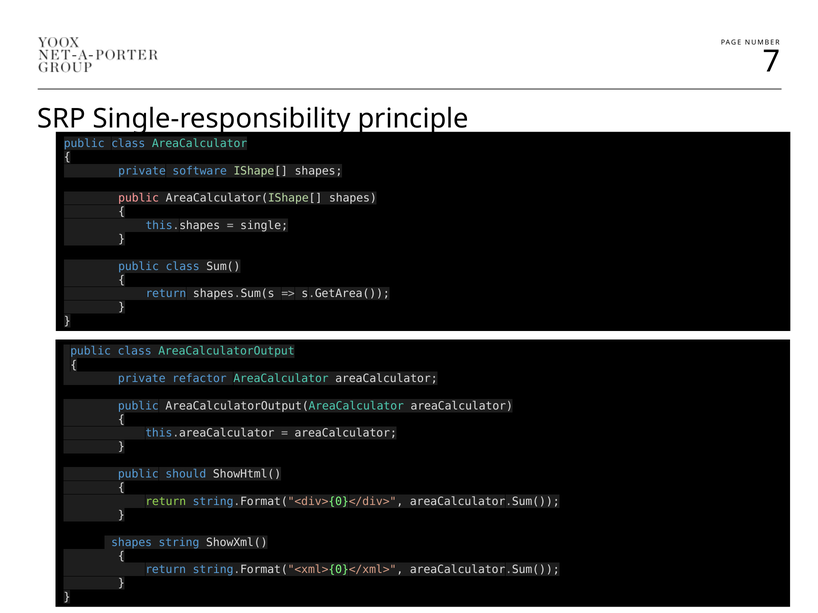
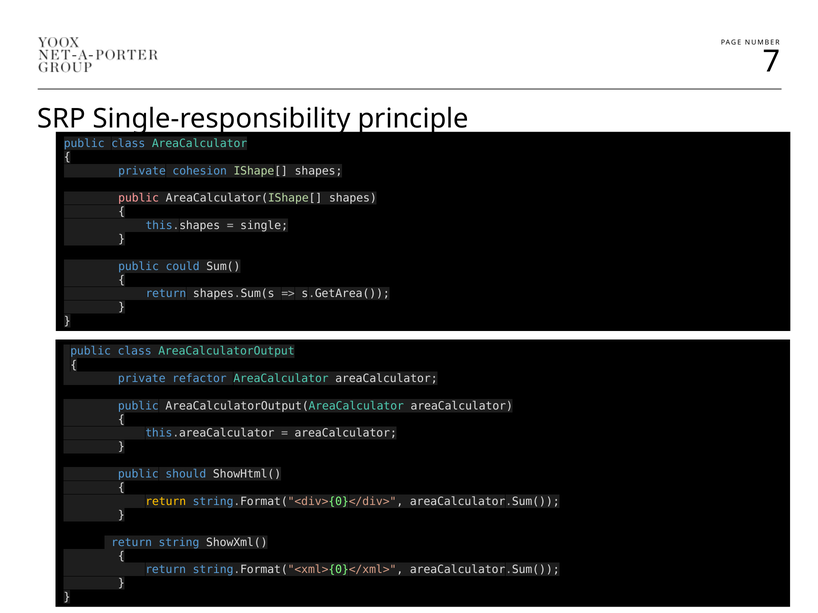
software: software -> cohesion (200, 171)
class: class -> could (183, 267)
return colour: light green -> yellow (166, 502)
shapes: shapes -> return (132, 543)
